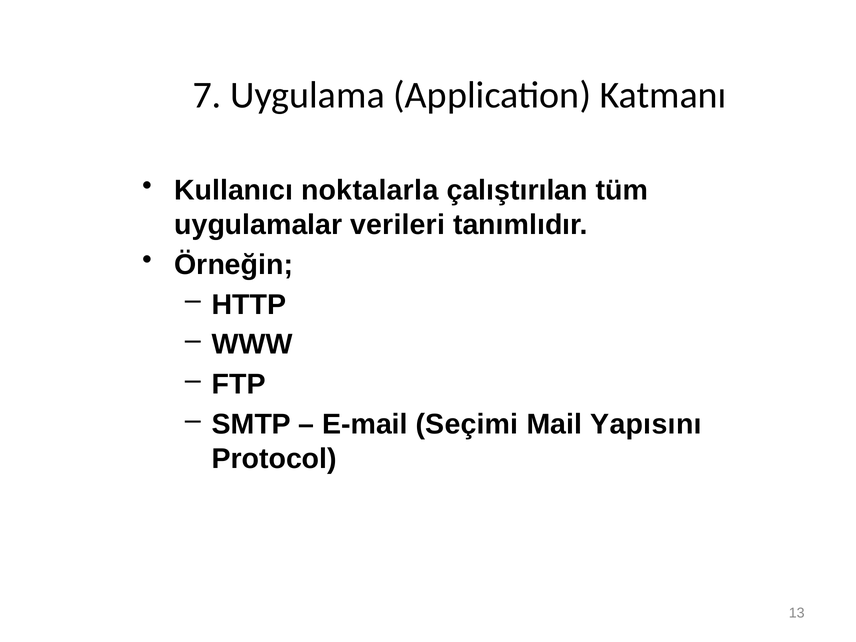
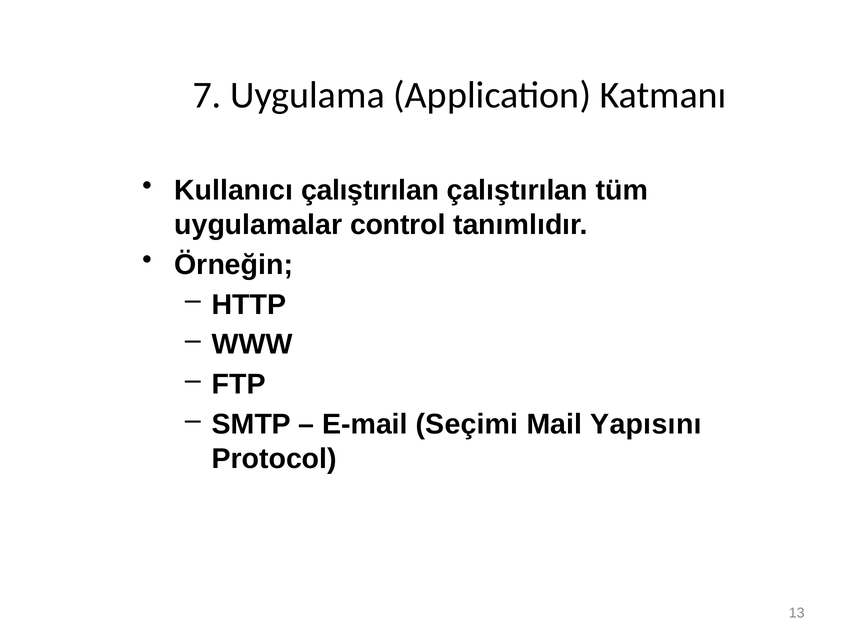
Kullanıcı noktalarla: noktalarla -> çalıştırılan (370, 191)
verileri: verileri -> control (398, 225)
